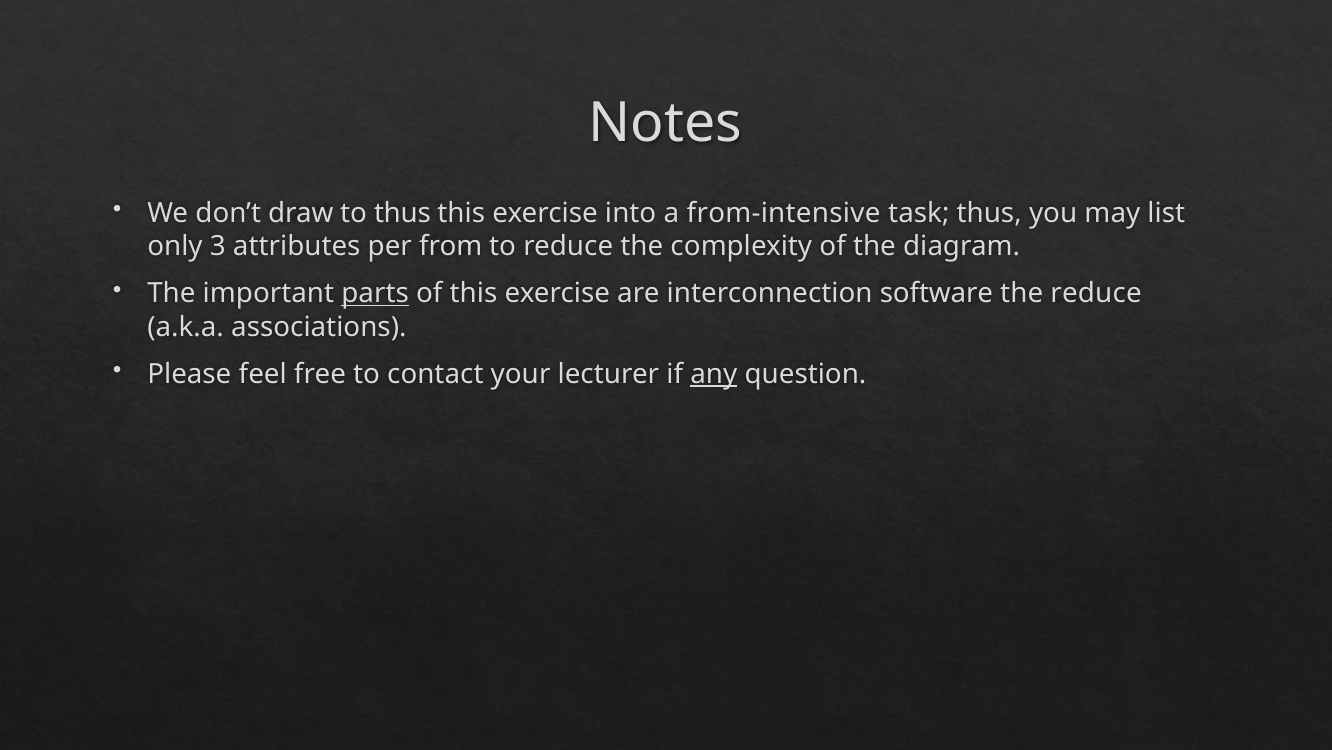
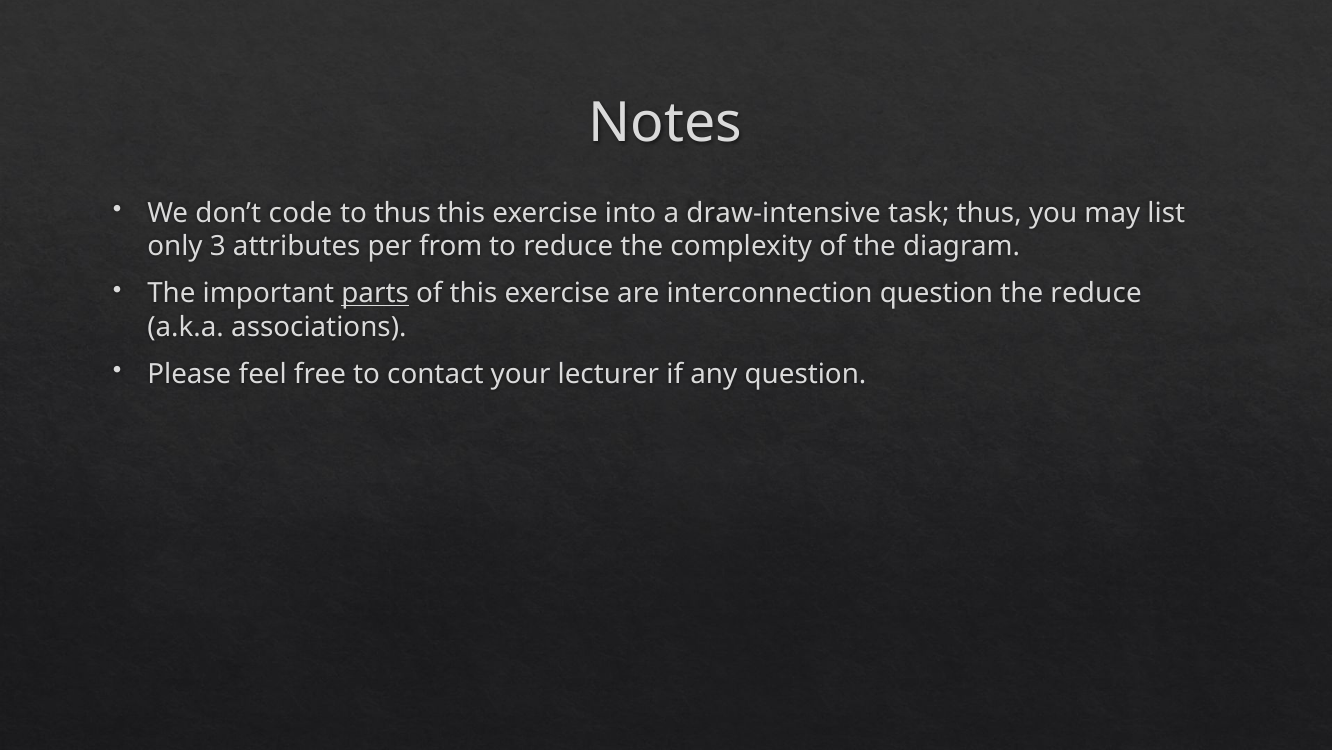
draw: draw -> code (301, 213)
from-intensive: from-intensive -> draw-intensive (784, 213)
interconnection software: software -> question (936, 293)
any underline: present -> none (714, 374)
